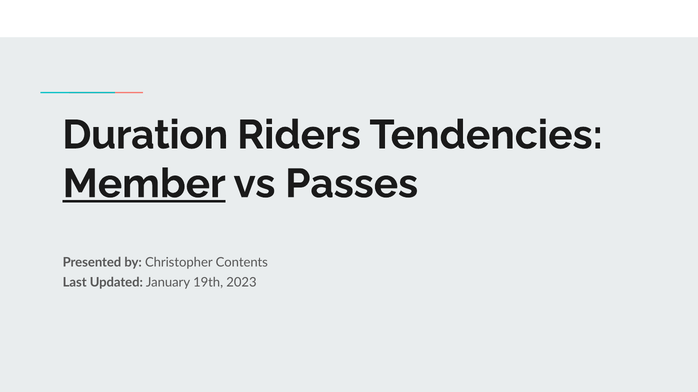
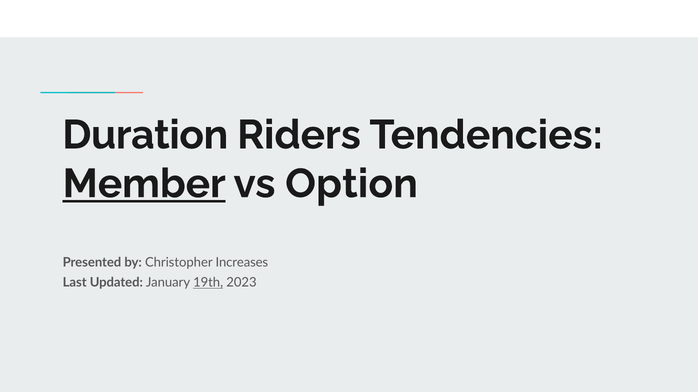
Passes: Passes -> Option (352, 184)
Contents: Contents -> Increases (242, 263)
19th underline: none -> present (208, 283)
